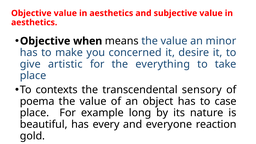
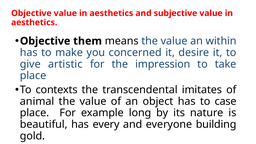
when: when -> them (88, 41)
minor: minor -> within (221, 41)
everything: everything -> impression (163, 64)
sensory: sensory -> imitates (202, 90)
poema: poema -> animal (37, 101)
reaction: reaction -> building (216, 124)
